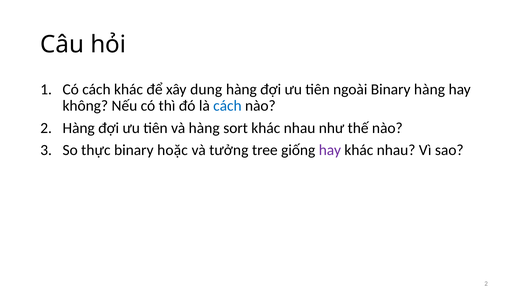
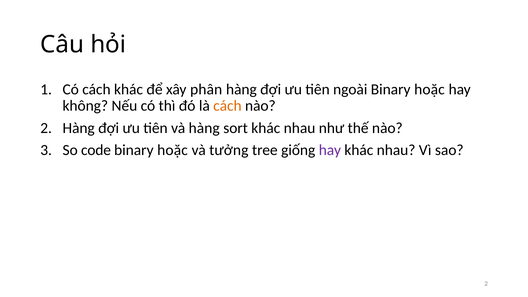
dung: dung -> phân (206, 89)
ngoài Binary hàng: hàng -> hoặc (429, 89)
cách colour: blue -> orange (227, 106)
thực: thực -> code (96, 150)
